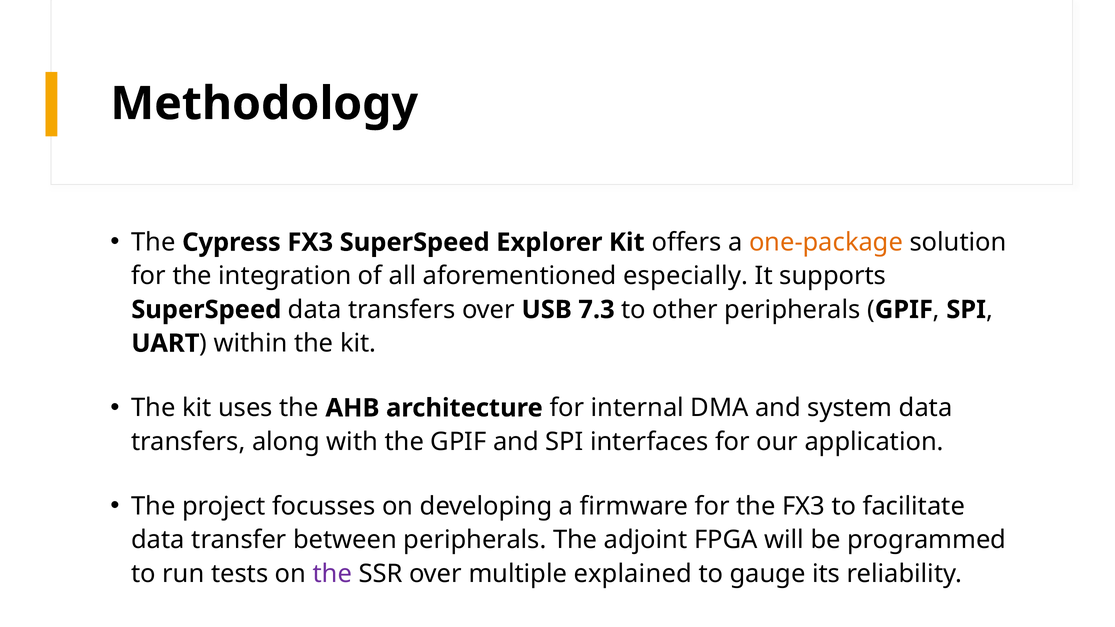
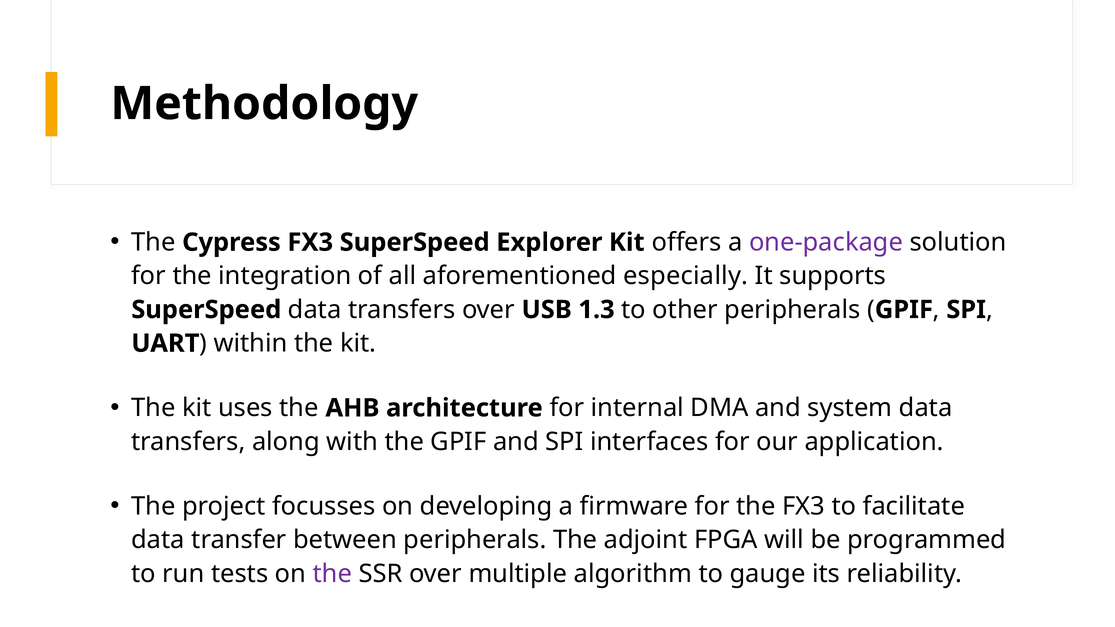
one-package colour: orange -> purple (826, 242)
7.3: 7.3 -> 1.3 (597, 310)
explained: explained -> algorithm (633, 574)
